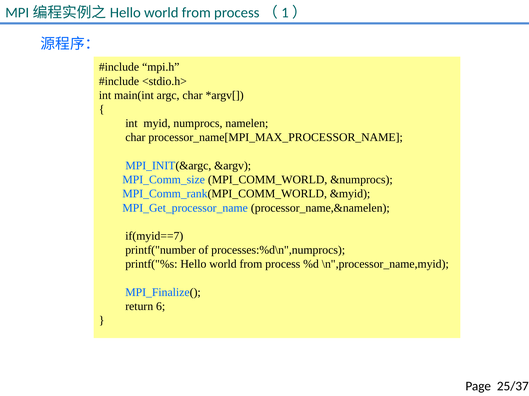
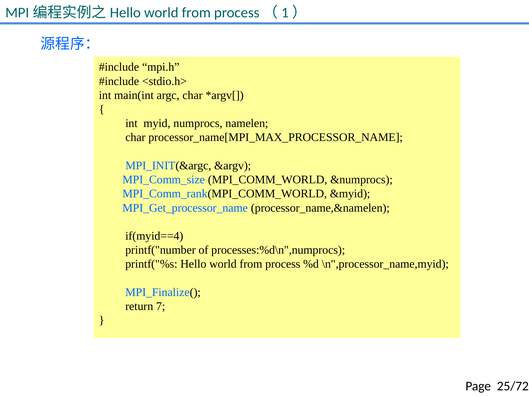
if(myid==7: if(myid==7 -> if(myid==4 (154, 236)
6: 6 -> 7 (161, 307)
25/37: 25/37 -> 25/72 (513, 387)
